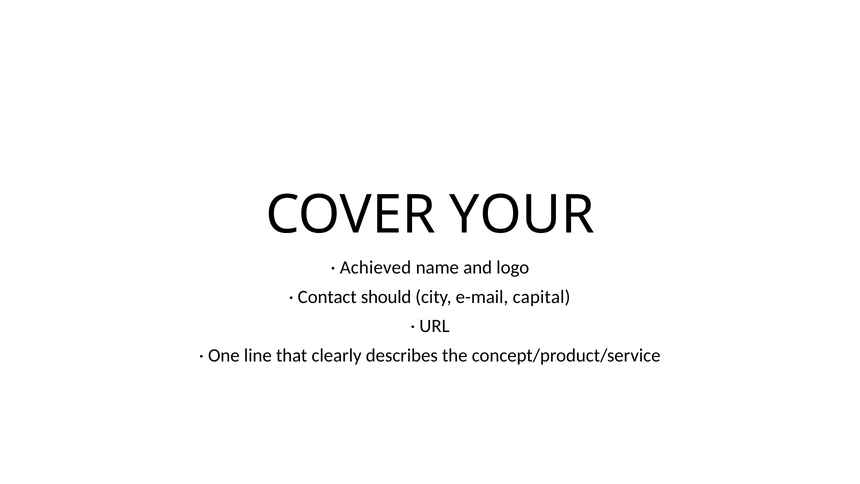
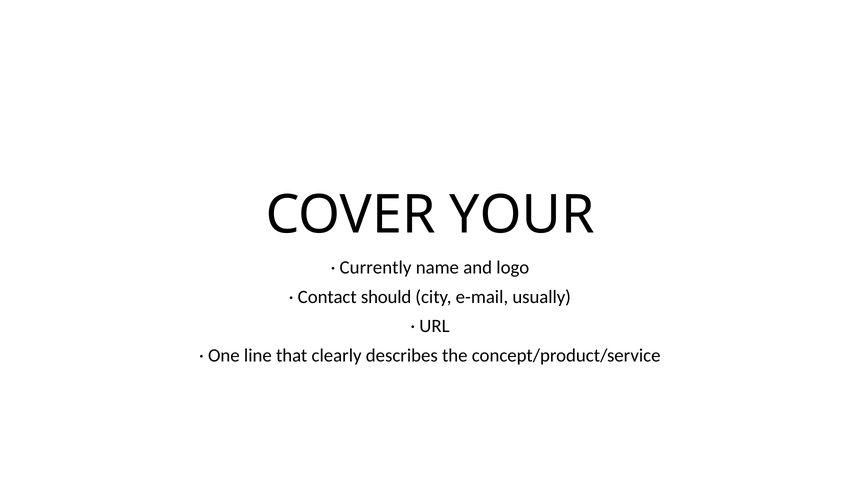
Achieved: Achieved -> Currently (376, 267)
capital: capital -> usually (542, 297)
